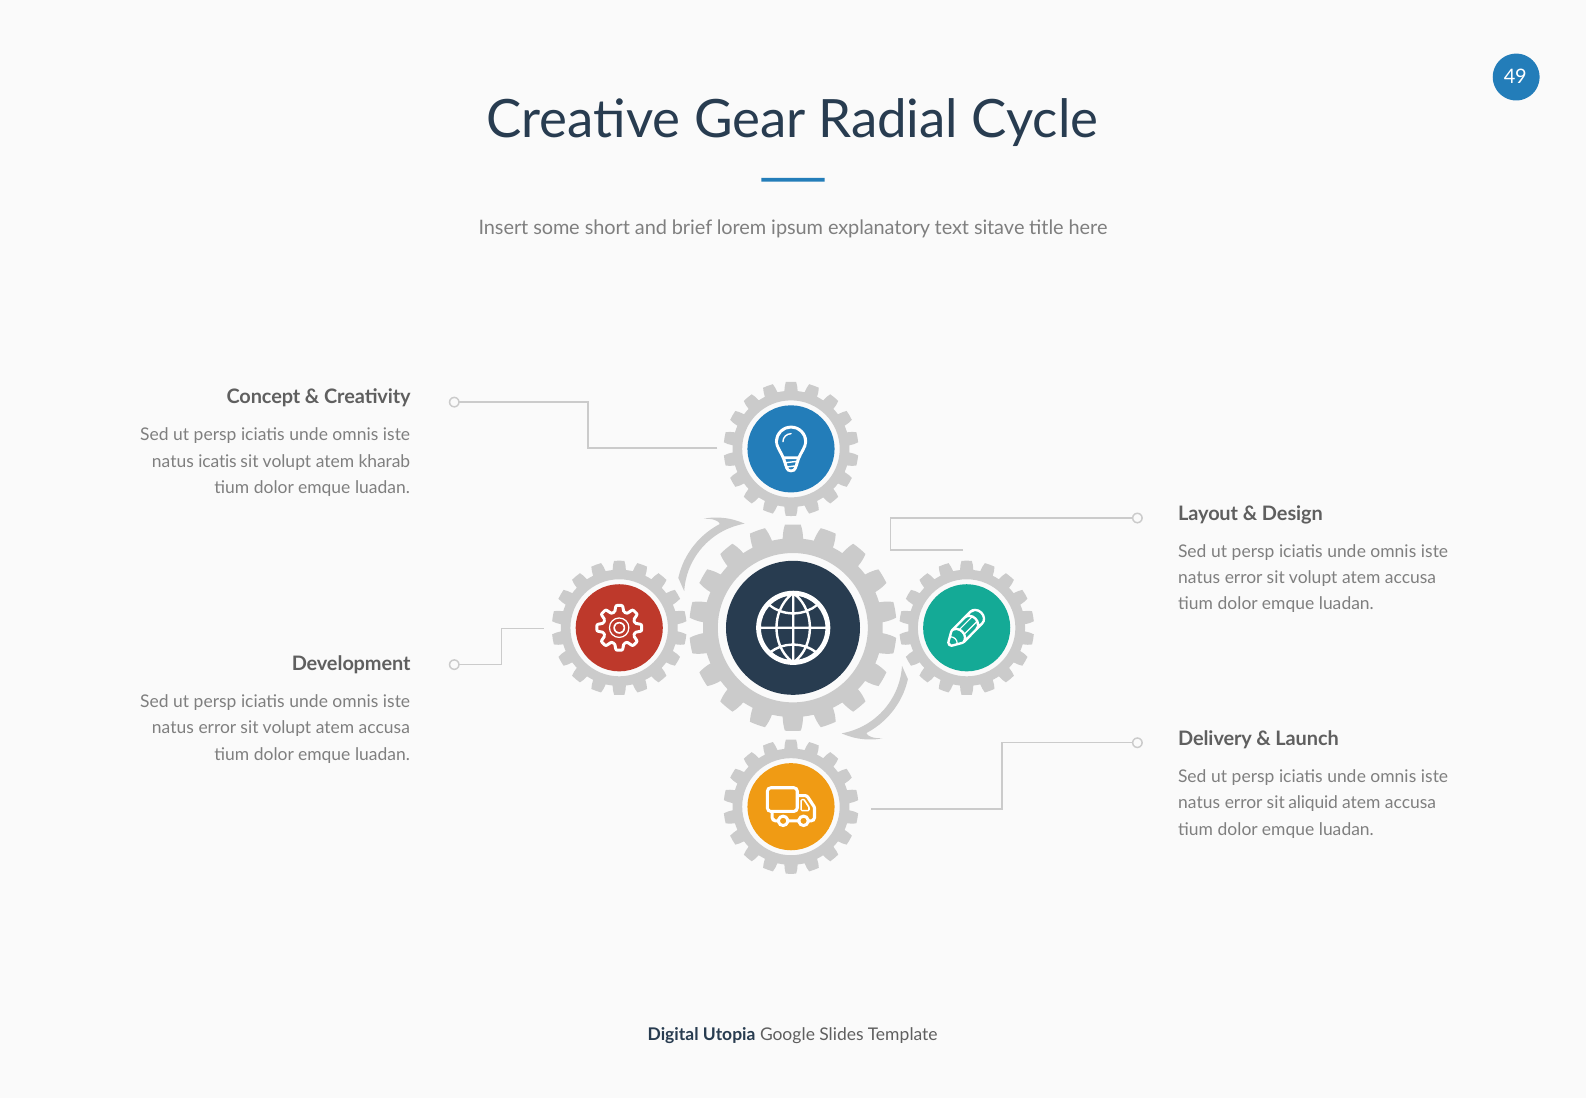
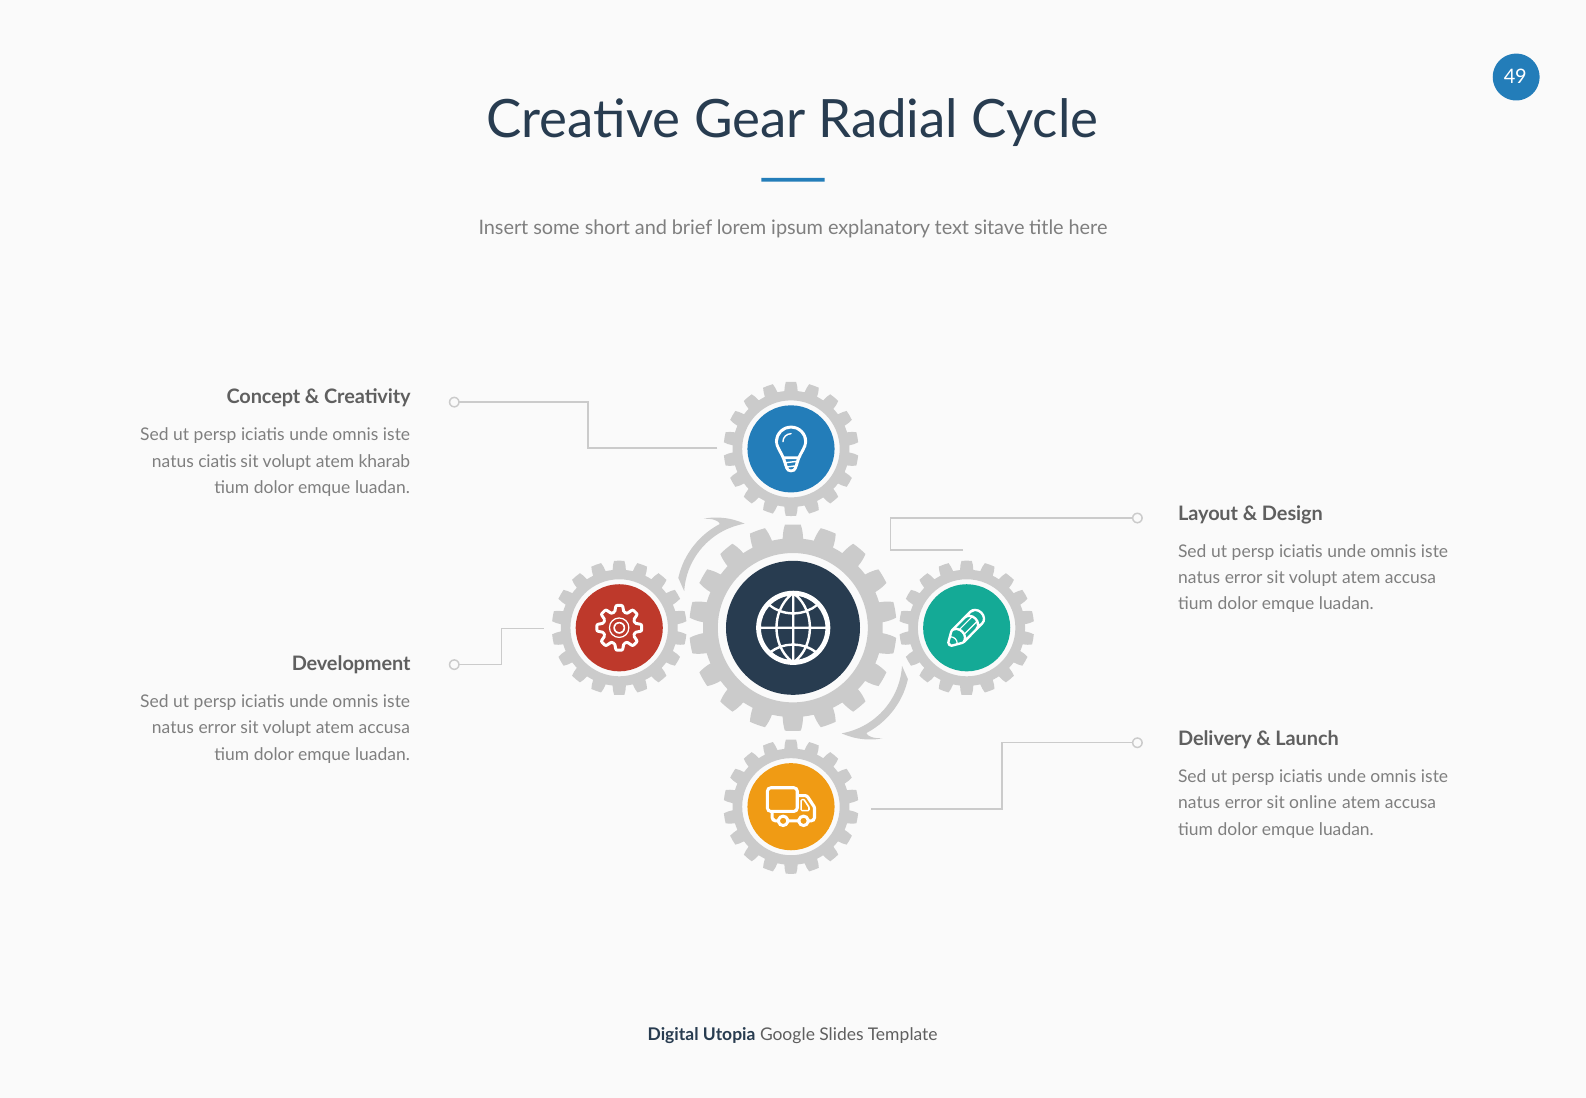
icatis: icatis -> ciatis (217, 461)
aliquid: aliquid -> online (1313, 803)
